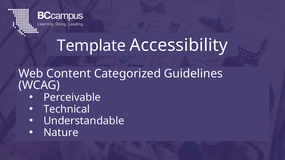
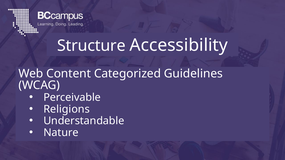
Template: Template -> Structure (91, 46)
Technical: Technical -> Religions (67, 109)
